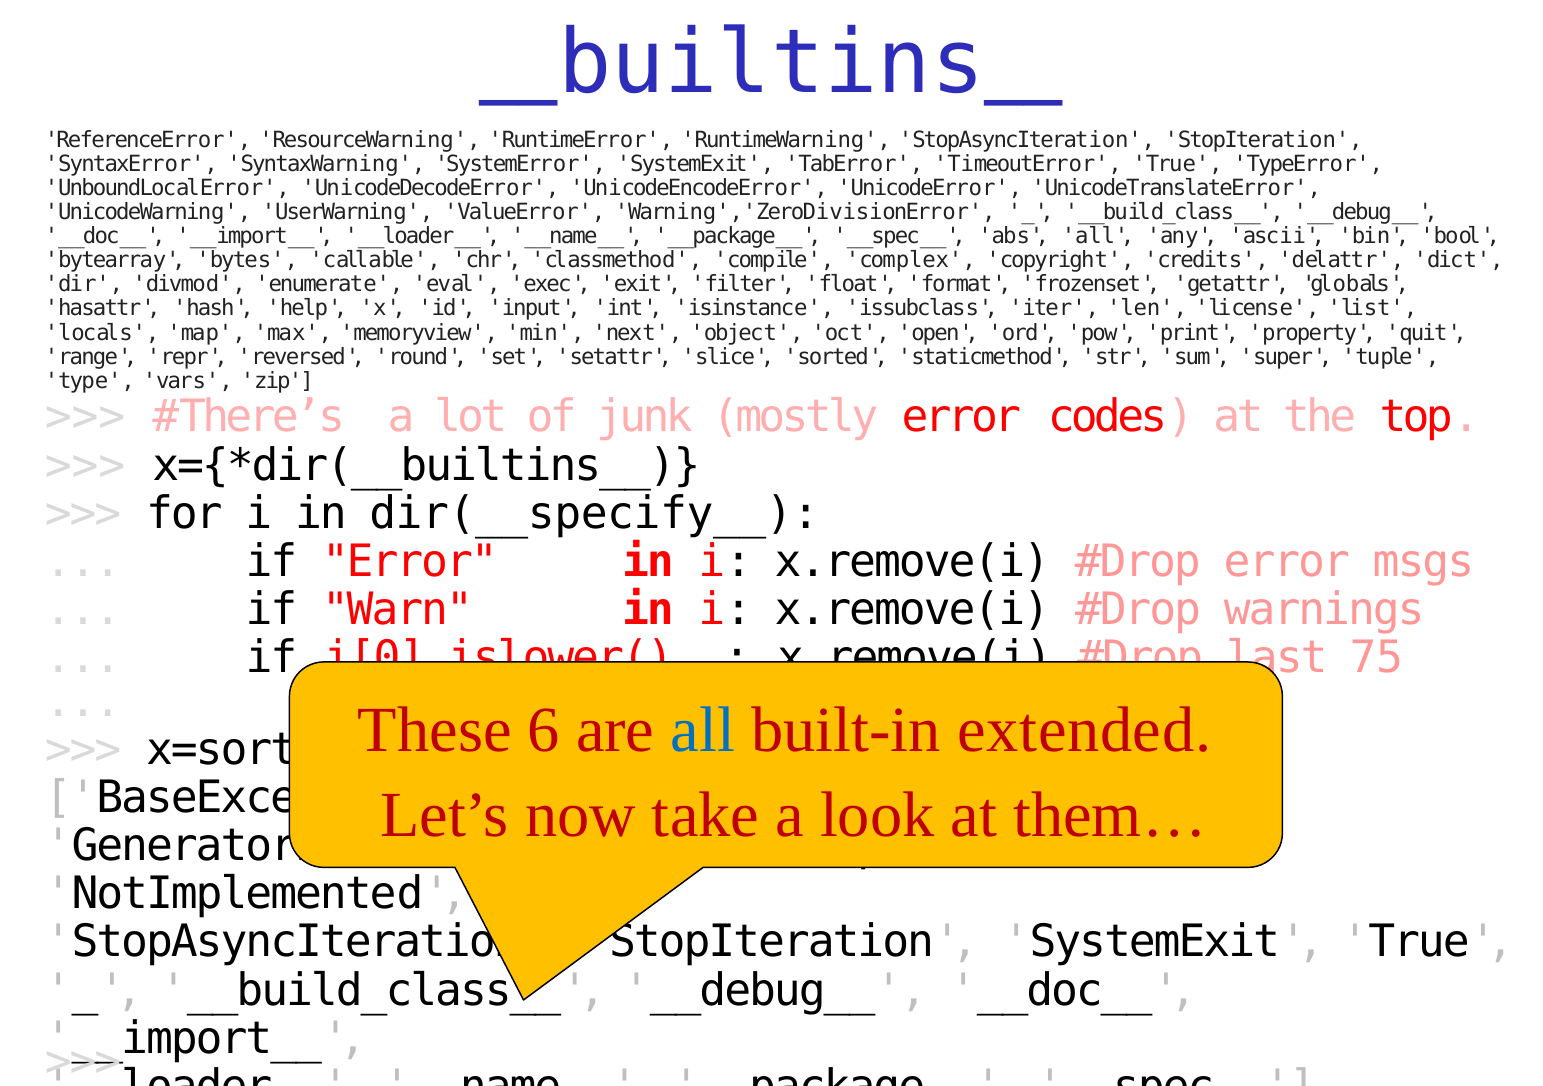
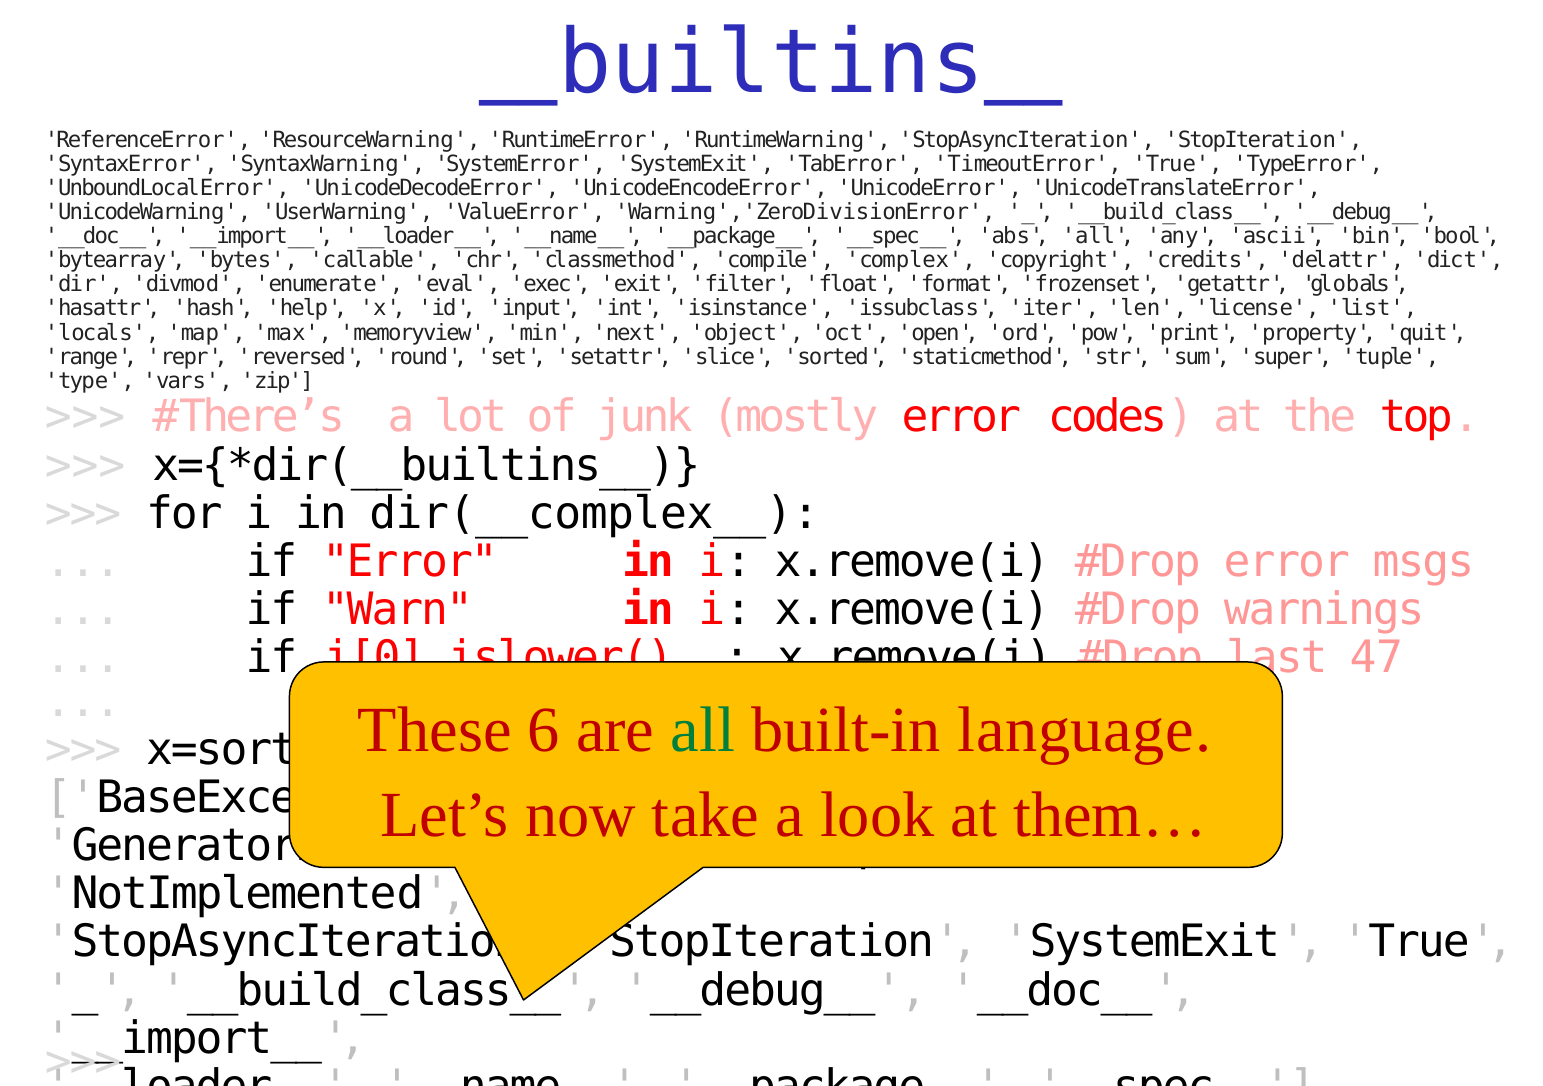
dir(__specify__: dir(__specify__ -> dir(__complex__ (594, 514)
75: 75 -> 47 (1376, 659)
all colour: blue -> green (703, 730)
extended: extended -> language (1084, 730)
